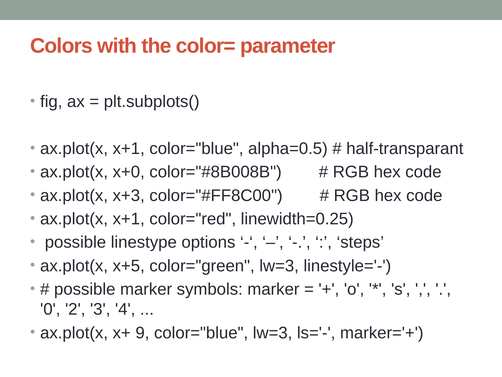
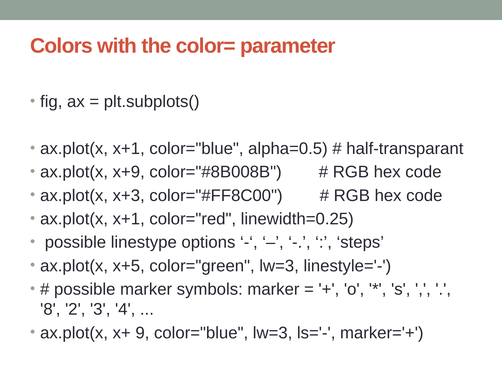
x+0: x+0 -> x+9 (129, 172)
0: 0 -> 8 (50, 309)
